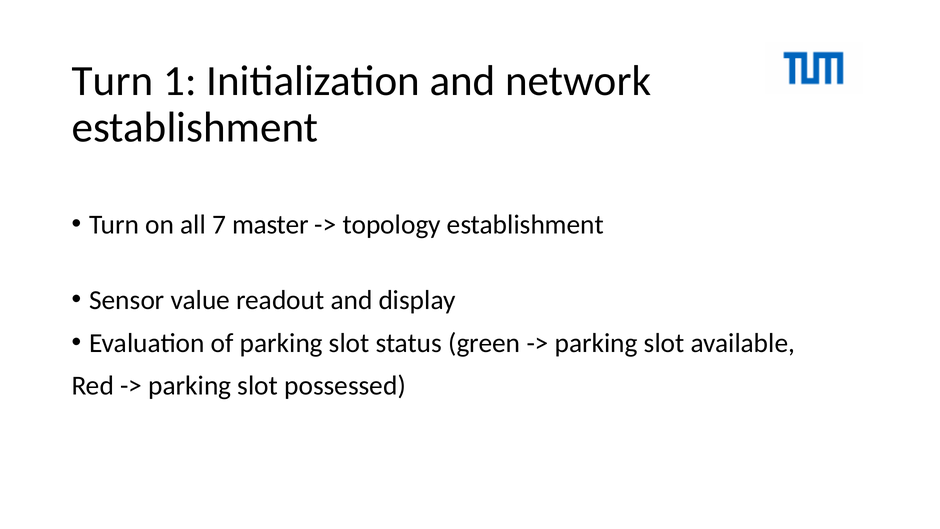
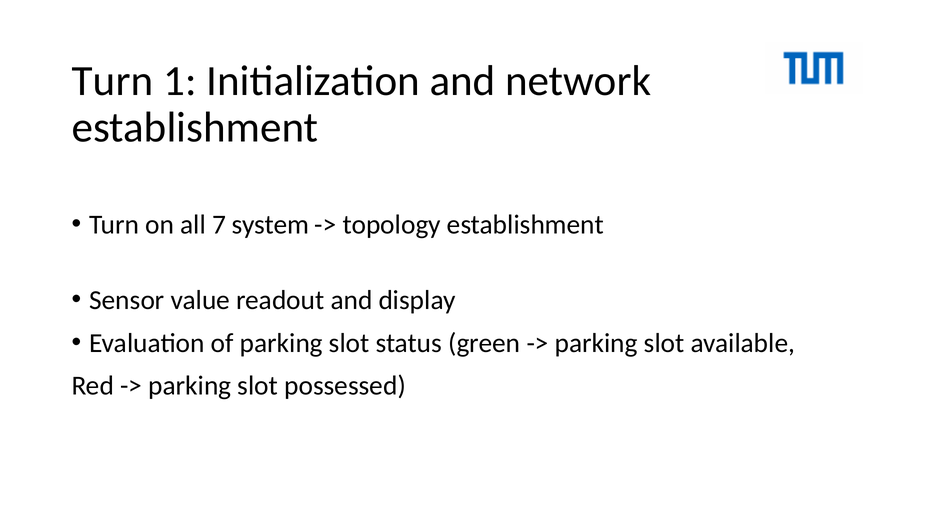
master: master -> system (270, 224)
